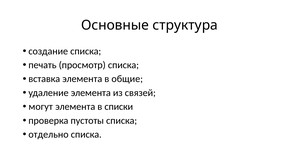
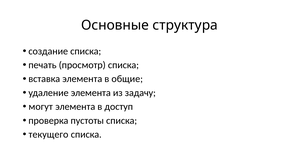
связей: связей -> задачу (140, 93)
списки: списки -> доступ (119, 107)
отдельно: отдельно -> текущего (48, 135)
